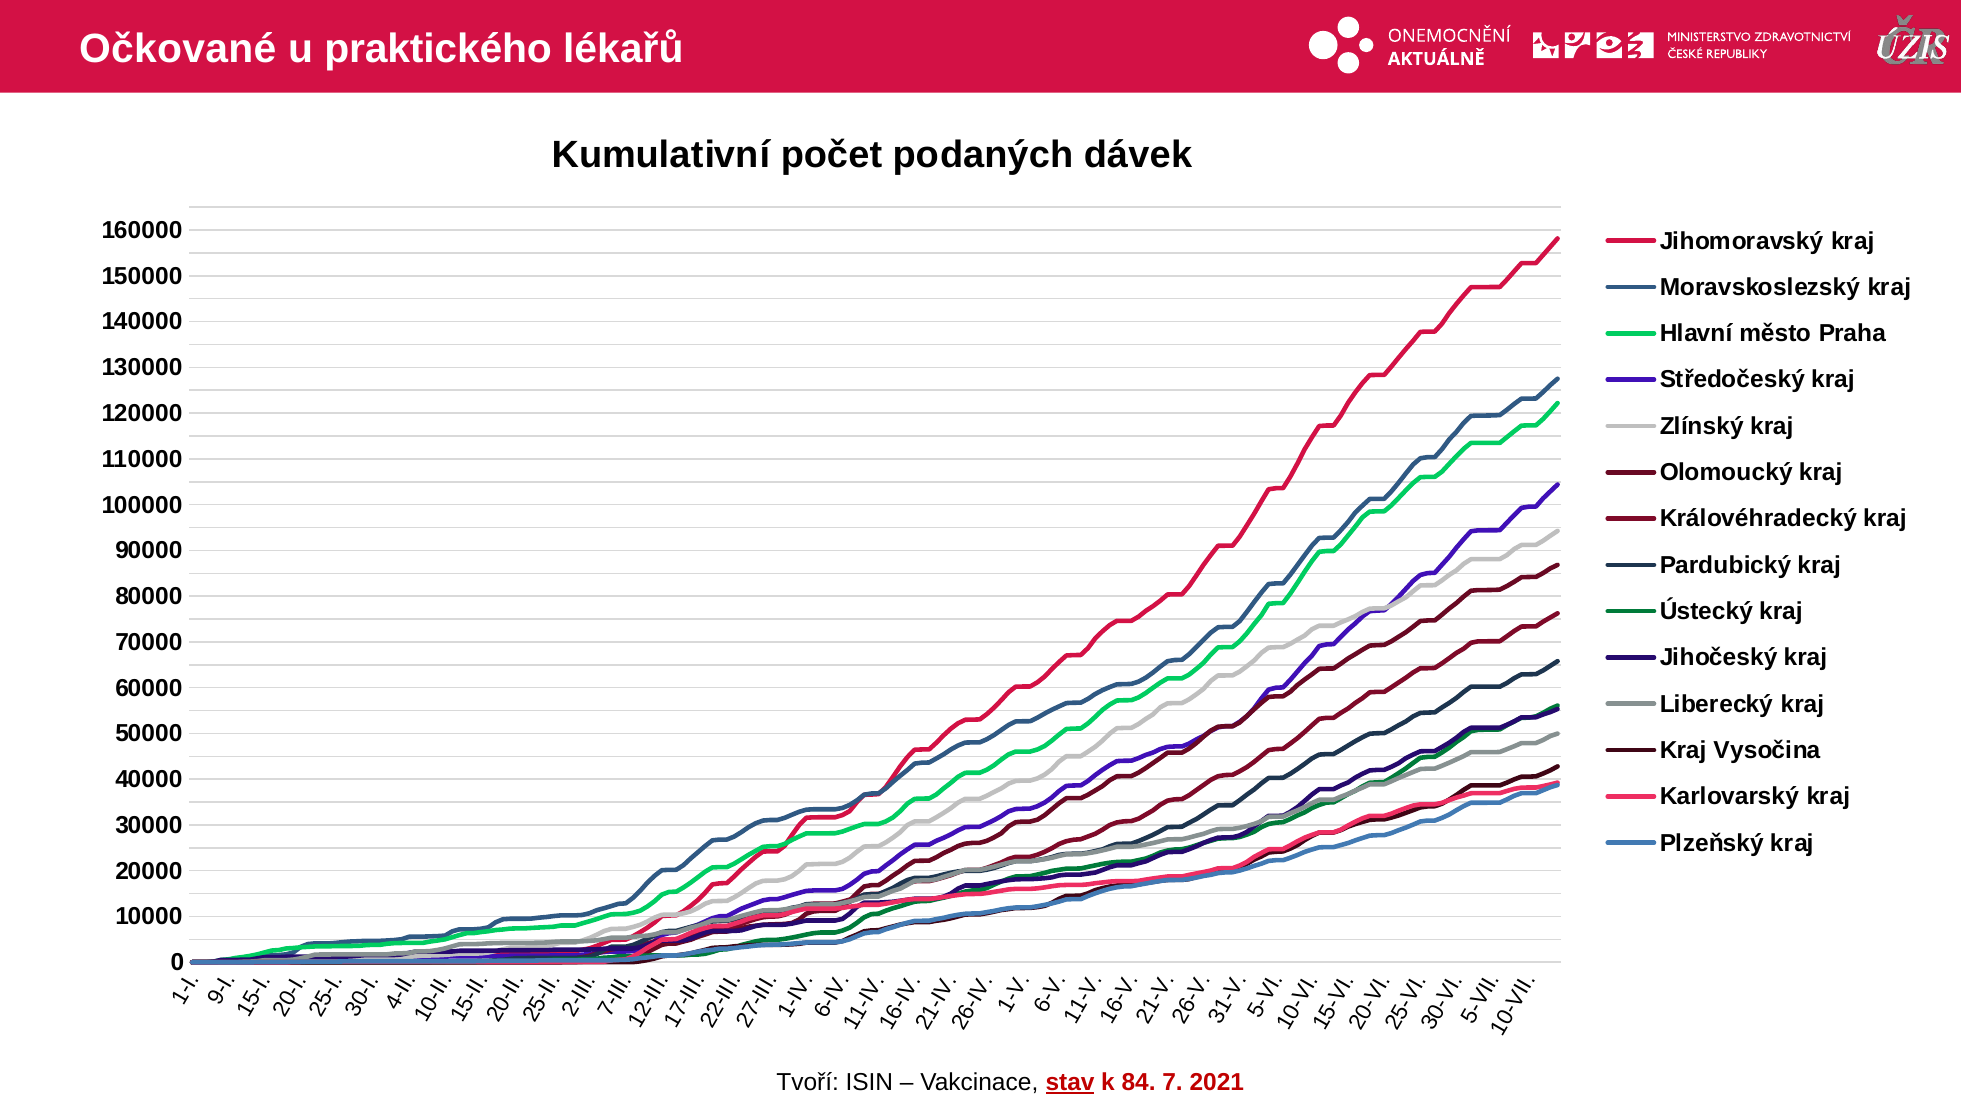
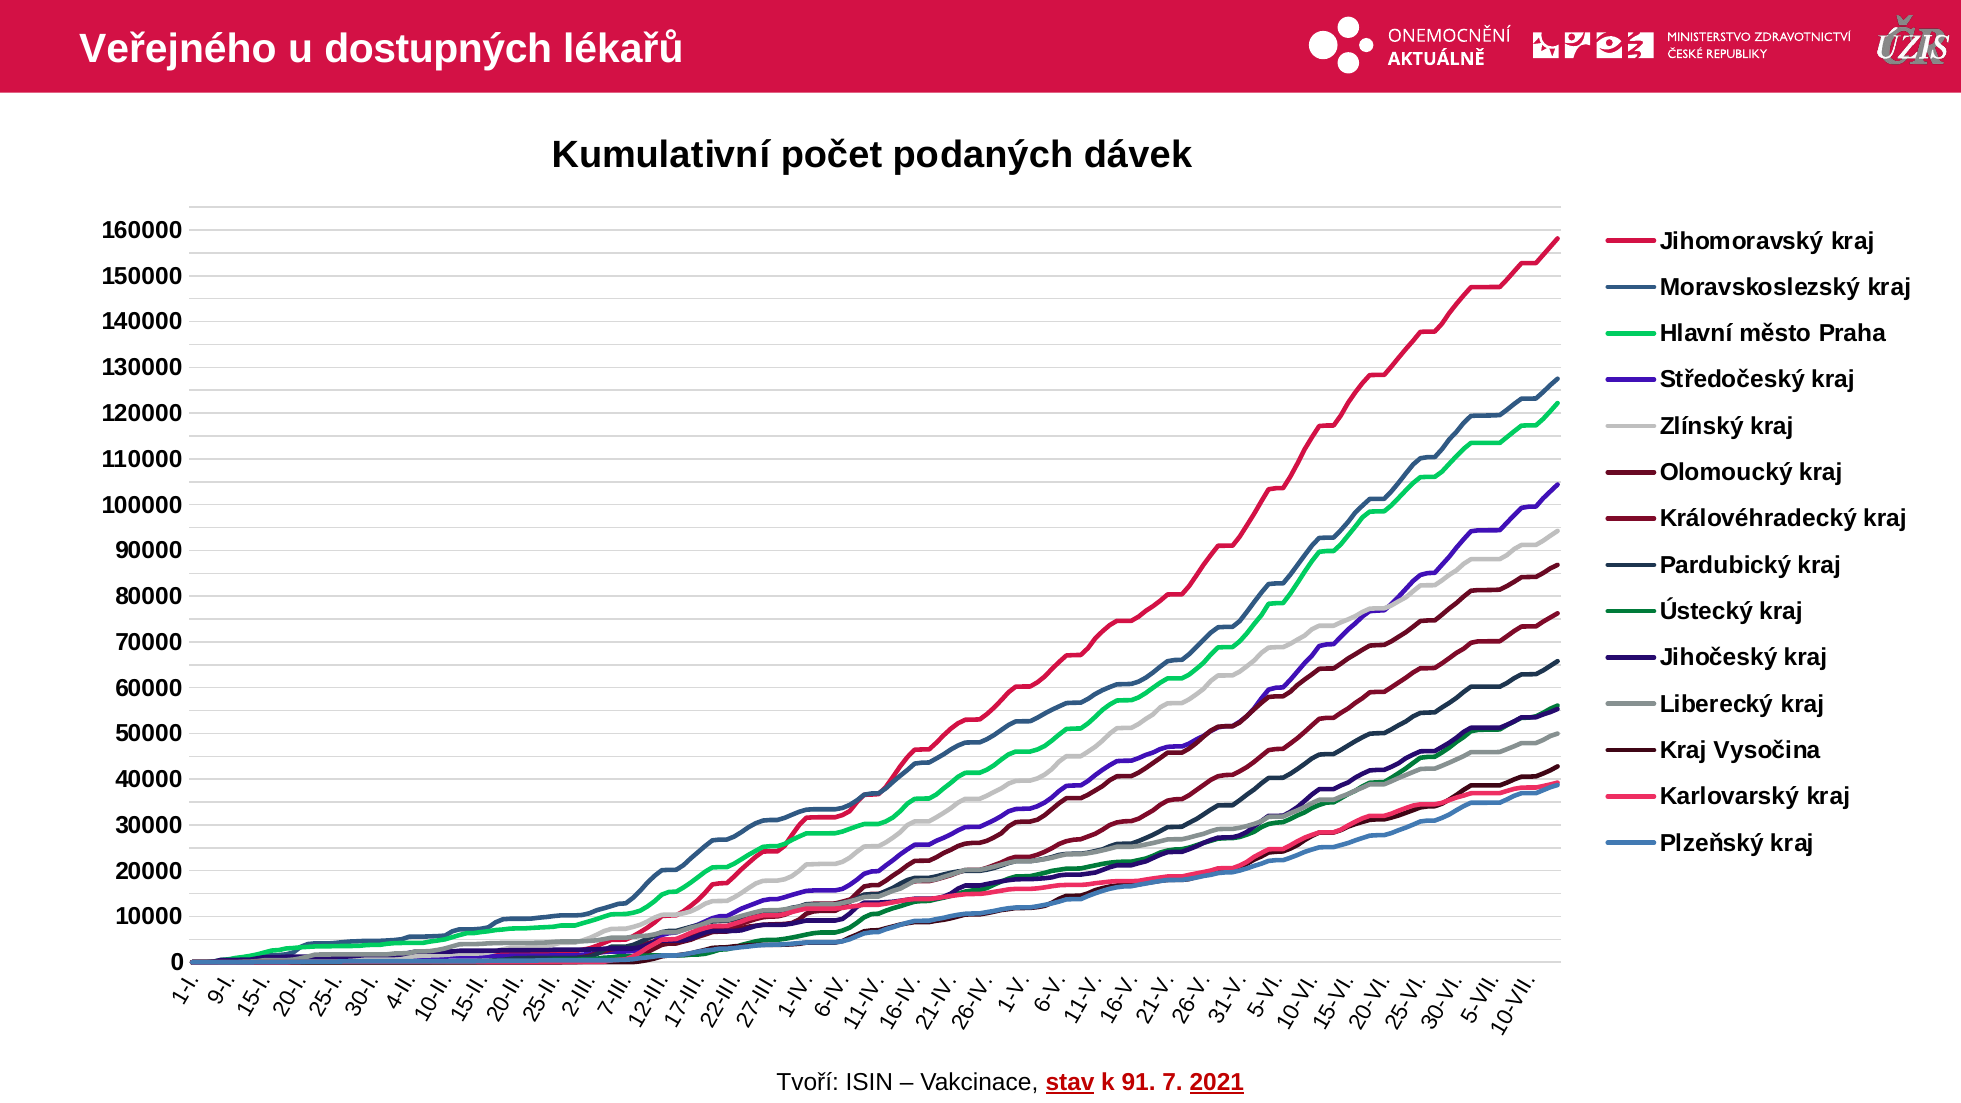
Očkované: Očkované -> Veřejného (178, 49)
praktického: praktického -> dostupných (438, 49)
84: 84 -> 91 (1139, 1082)
2021 underline: none -> present (1217, 1082)
